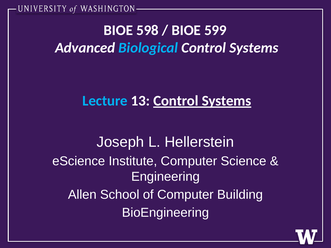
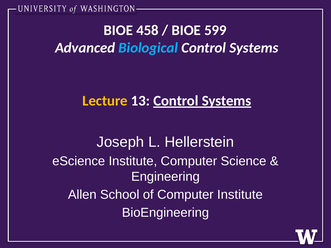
598: 598 -> 458 (147, 30)
Lecture colour: light blue -> yellow (105, 101)
Computer Building: Building -> Institute (240, 195)
